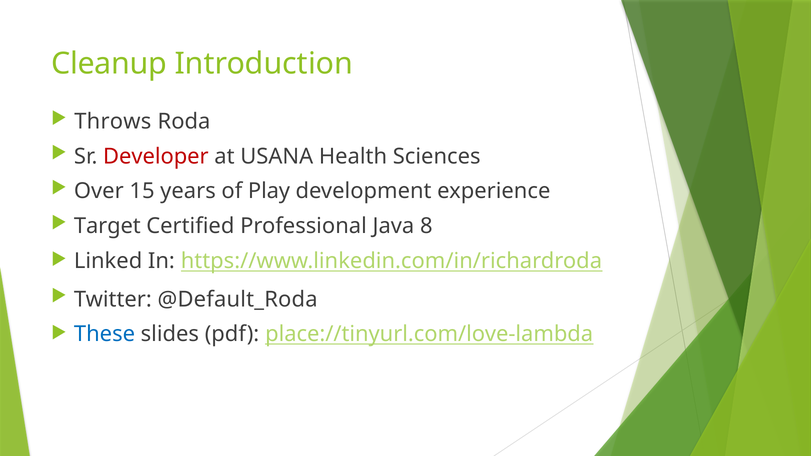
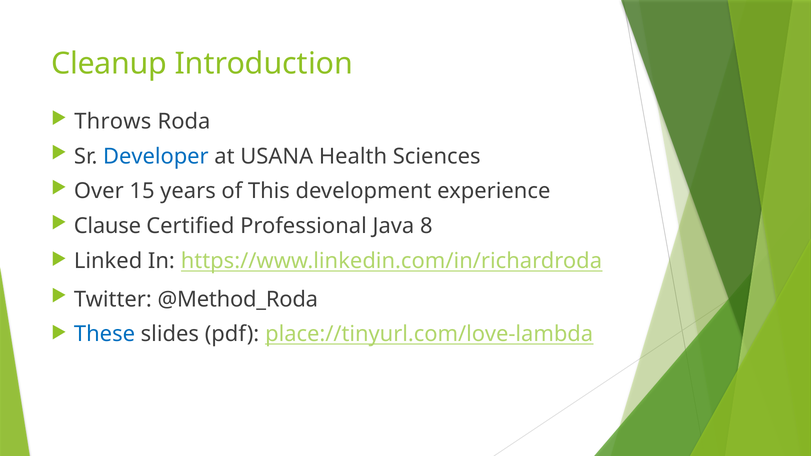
Developer colour: red -> blue (156, 156)
Play: Play -> This (269, 191)
Target: Target -> Clause (107, 226)
@Default_Roda: @Default_Roda -> @Method_Roda (238, 299)
